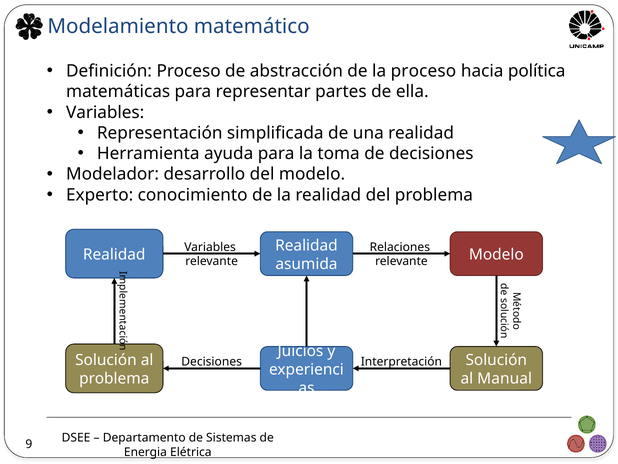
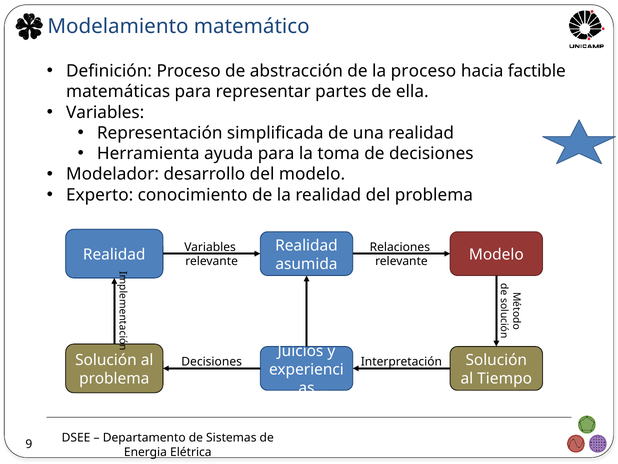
política: política -> factible (537, 71)
Manual: Manual -> Tiempo (505, 378)
